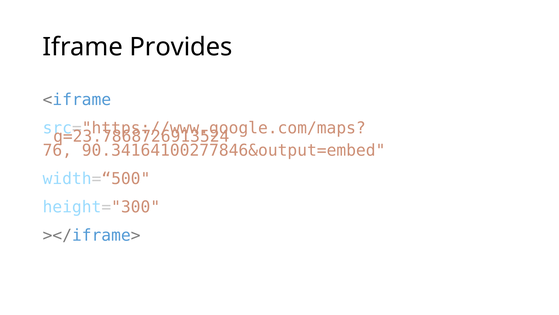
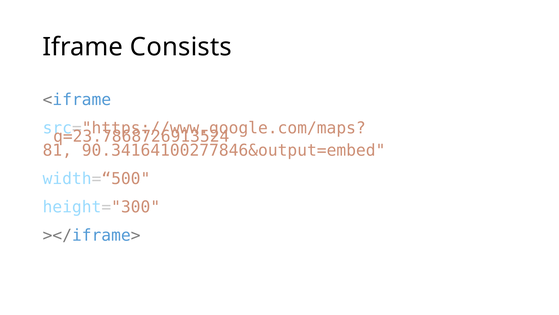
Provides: Provides -> Consists (181, 47)
76: 76 -> 81 (57, 150)
